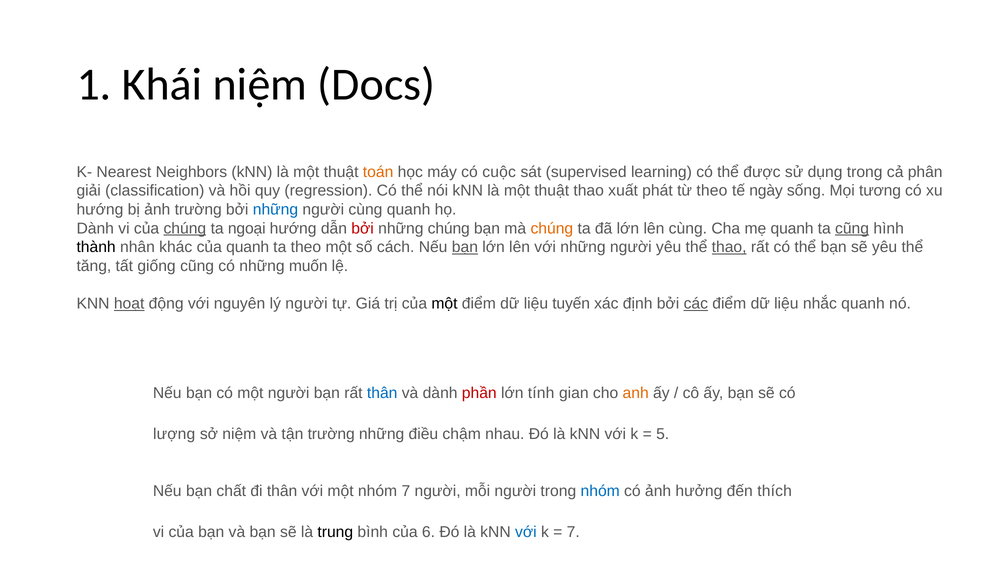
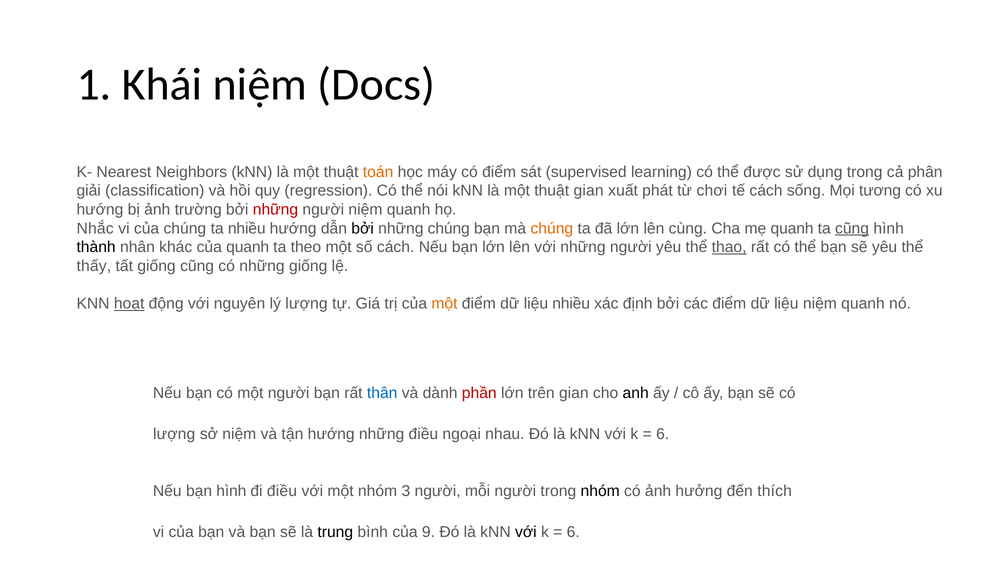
có cuộc: cuộc -> điểm (499, 172)
thuật thao: thao -> gian (589, 191)
từ theo: theo -> chơi (712, 191)
tế ngày: ngày -> cách (766, 191)
những colour: blue -> red (275, 210)
người cùng: cùng -> niệm (365, 210)
Dành: Dành -> Nhắc (95, 228)
chúng underline: present -> none (185, 228)
ta ngoại: ngoại -> nhiều (247, 228)
bởi colour: red -> black (363, 228)
bạn underline: present -> none (465, 247)
tăng: tăng -> thấy (94, 266)
những muốn: muốn -> giống (308, 266)
lý người: người -> lượng (307, 304)
một colour: black -> orange (444, 304)
liệu tuyến: tuyến -> nhiều (571, 304)
các underline: present -> none (696, 304)
liệu nhắc: nhắc -> niệm (820, 304)
tính: tính -> trên (541, 393)
anh colour: orange -> black (636, 393)
tận trường: trường -> hướng (331, 434)
chậm: chậm -> ngoại (462, 434)
5: 5 -> 6 (663, 434)
bạn chất: chất -> hình (231, 491)
đi thân: thân -> điều (282, 491)
nhóm 7: 7 -> 3 (406, 491)
nhóm colour: blue -> black (600, 491)
6: 6 -> 9 (428, 532)
với colour: blue -> black (526, 532)
7: 7 -> 6 (573, 532)
